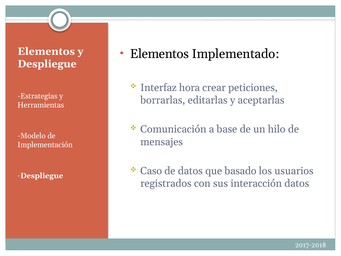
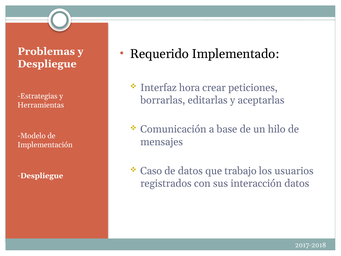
Elementos: Elementos -> Problemas (46, 51)
Elementos: Elementos -> Requerido (159, 54)
basado: basado -> trabajo (240, 171)
